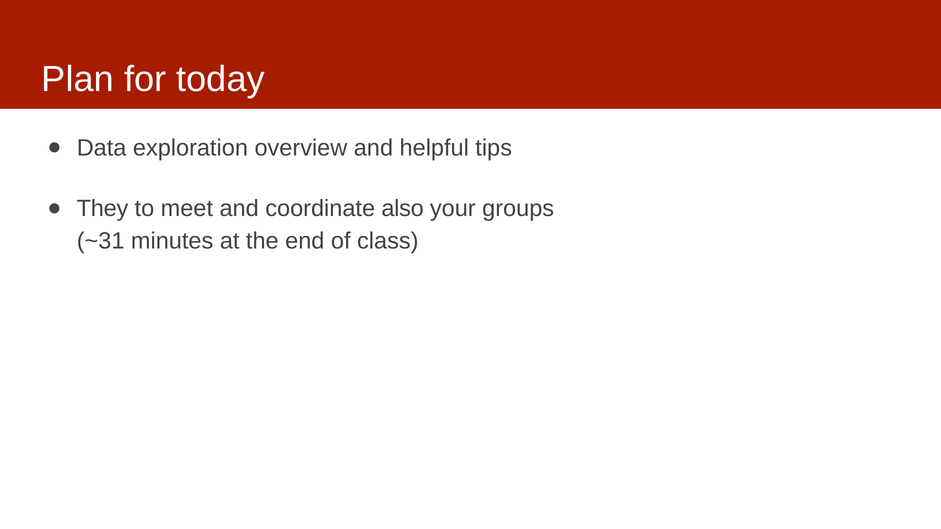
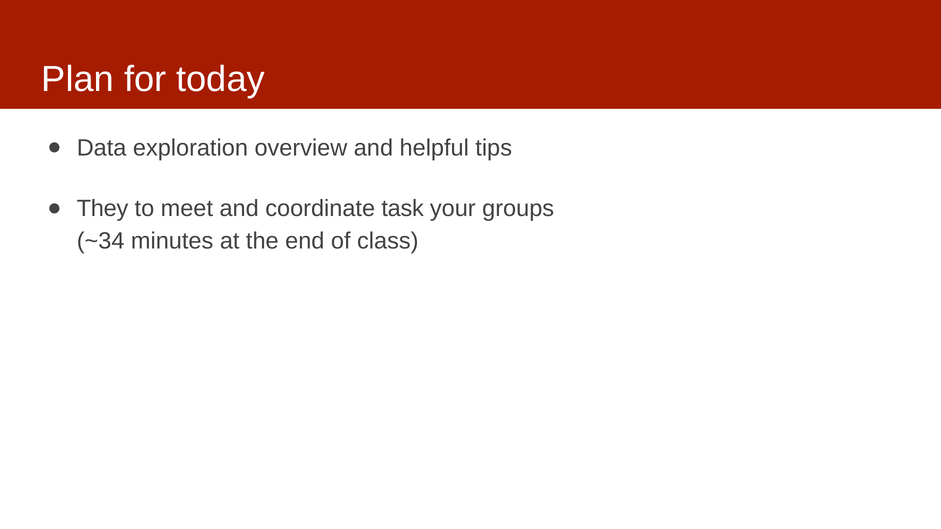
also: also -> task (403, 209)
~31: ~31 -> ~34 (101, 241)
